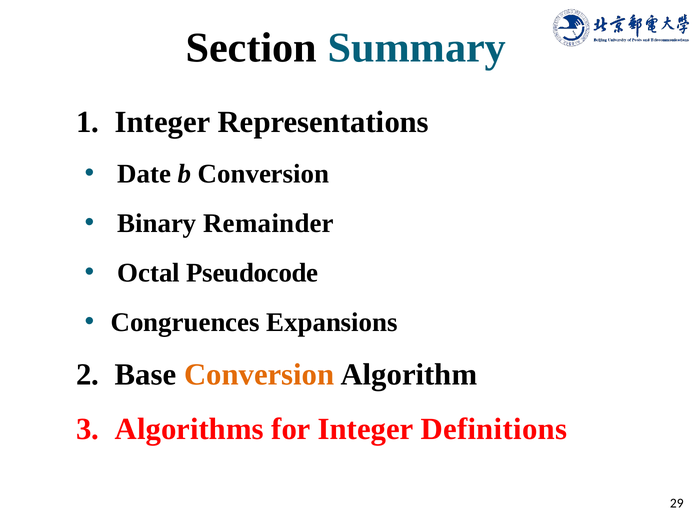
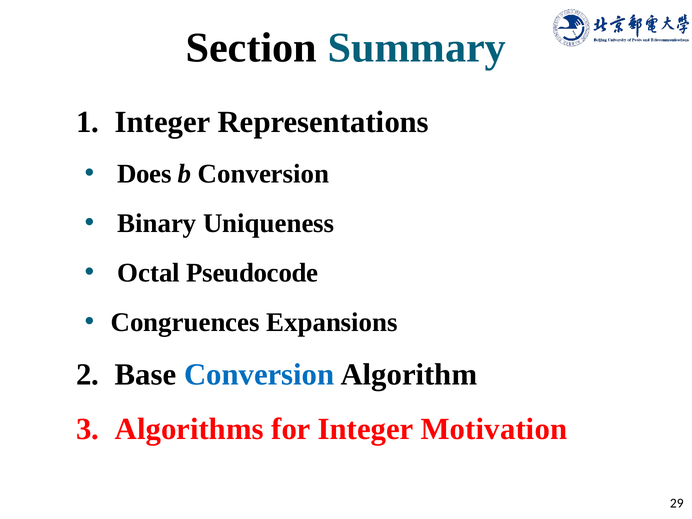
Date: Date -> Does (144, 174)
Remainder: Remainder -> Uniqueness (269, 223)
Conversion colour: orange -> blue (259, 375)
Definitions: Definitions -> Motivation (494, 429)
